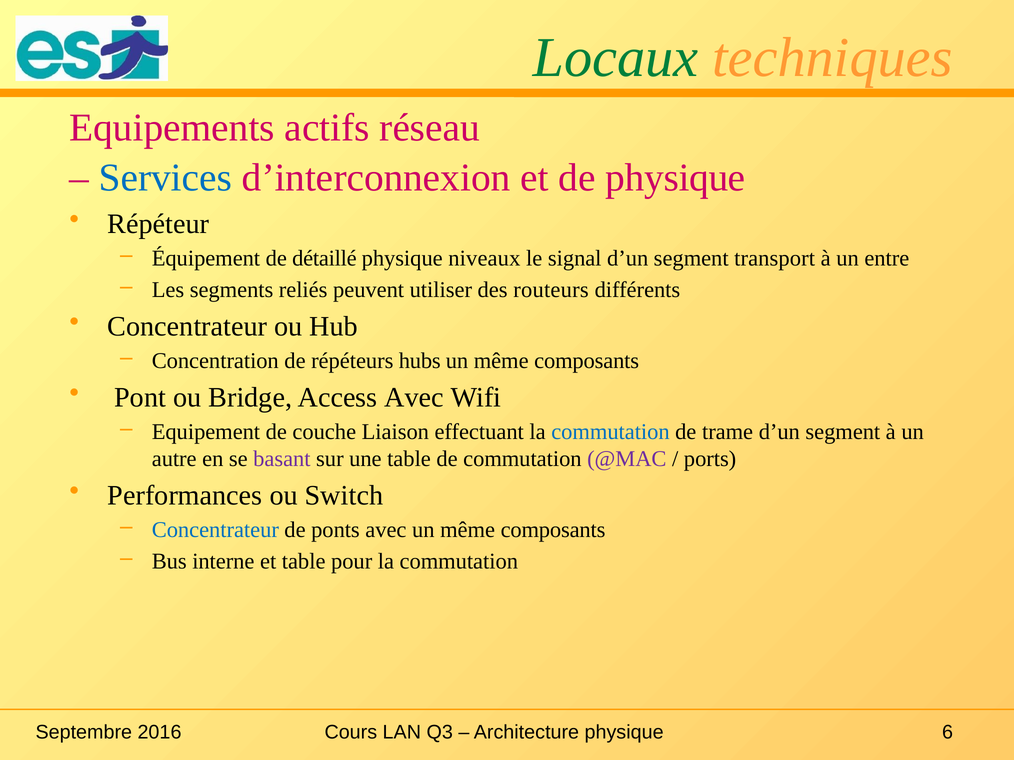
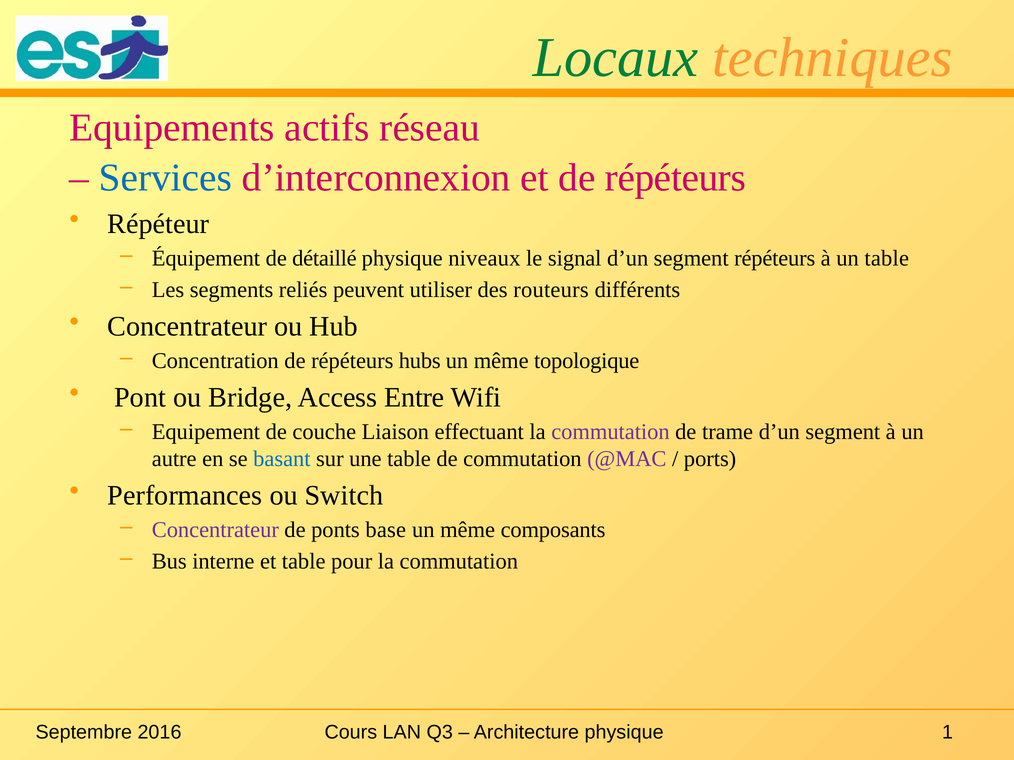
et de physique: physique -> répéteurs (675, 178)
segment transport: transport -> répéteurs (775, 259)
un entre: entre -> table (887, 259)
composants: composants -> topologique (587, 361)
Access Avec: Avec -> Entre (414, 398)
commutation colour: blue -> purple (610, 432)
basant colour: purple -> blue (282, 459)
Concentrateur colour: blue -> purple (215, 530)
ponts avec: avec -> base (386, 530)
6: 6 -> 1 (948, 733)
